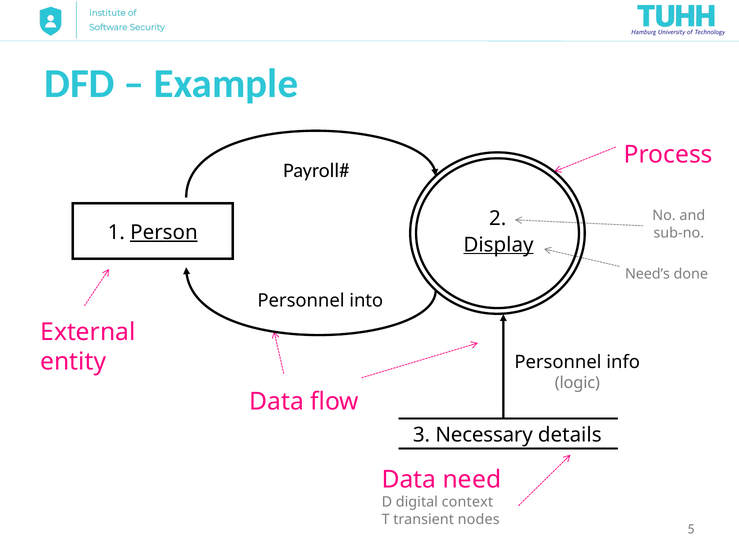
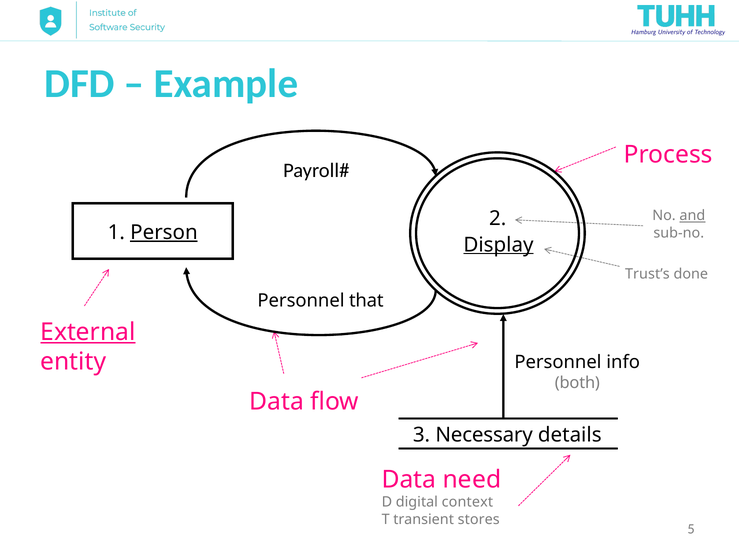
and underline: none -> present (692, 216)
Need’s: Need’s -> Trust’s (647, 274)
into: into -> that (366, 301)
External underline: none -> present (88, 332)
logic: logic -> both (577, 383)
nodes: nodes -> stores (479, 520)
